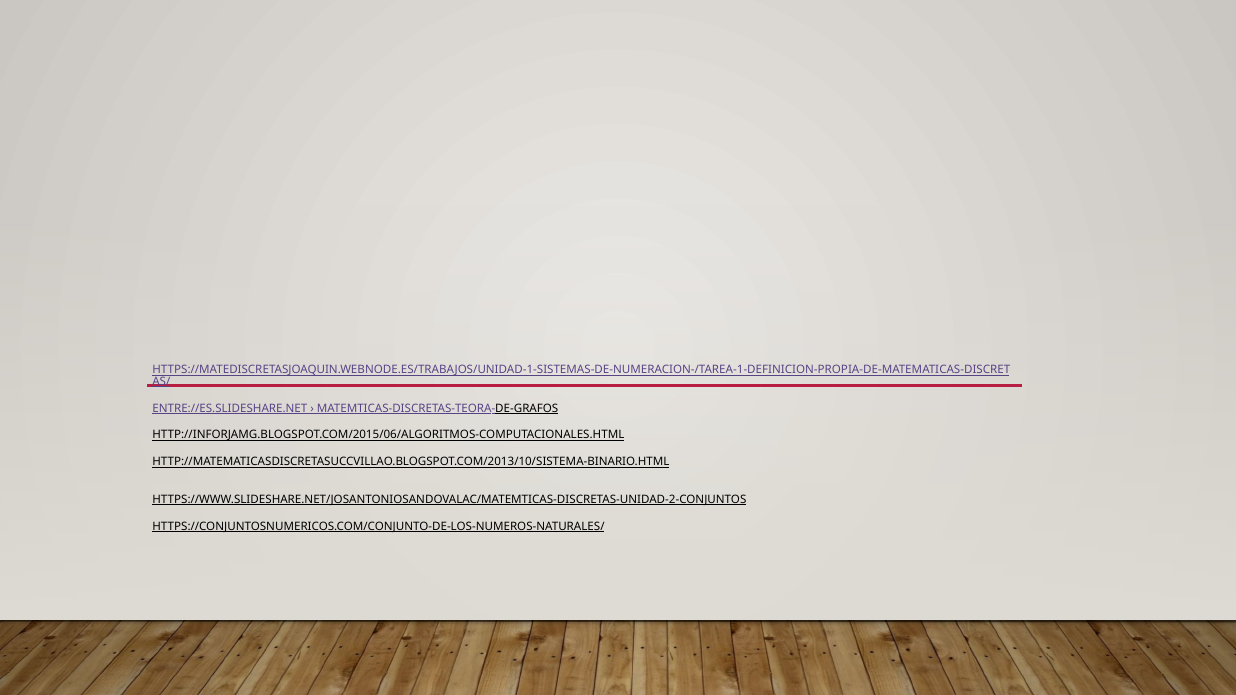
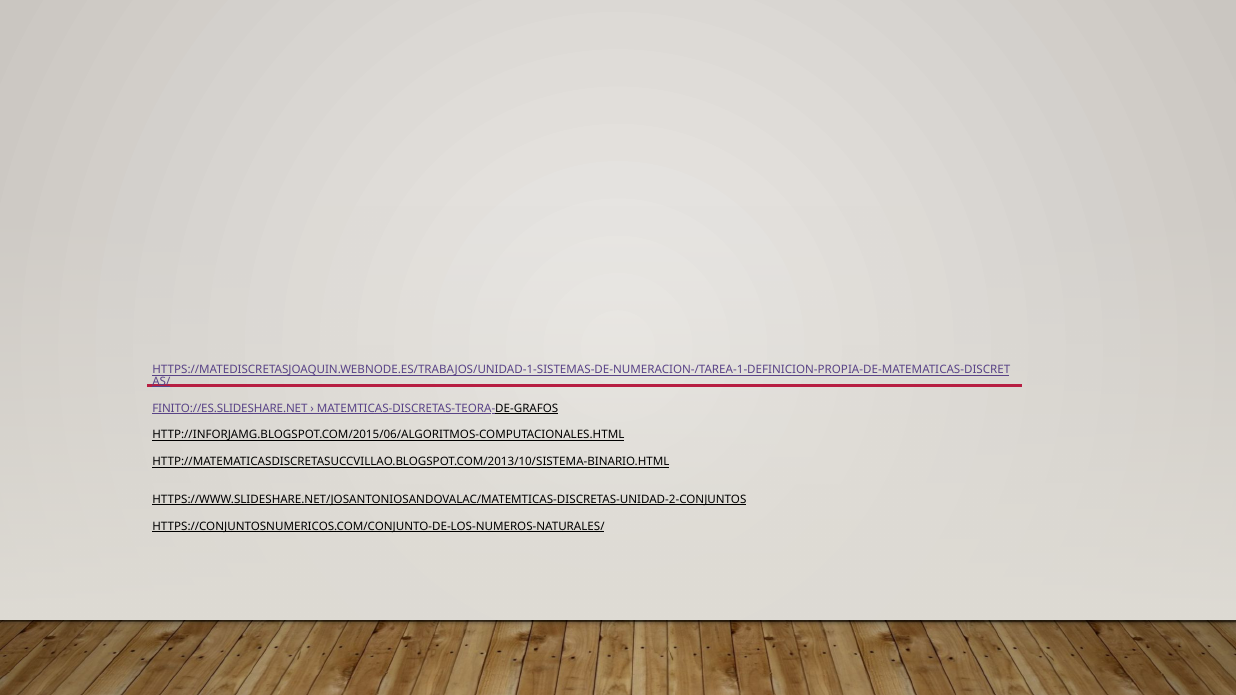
ENTRE://ES.SLIDESHARE.NET: ENTRE://ES.SLIDESHARE.NET -> FINITO://ES.SLIDESHARE.NET (230, 408)
